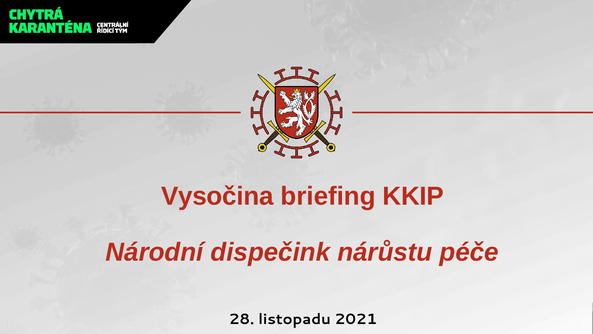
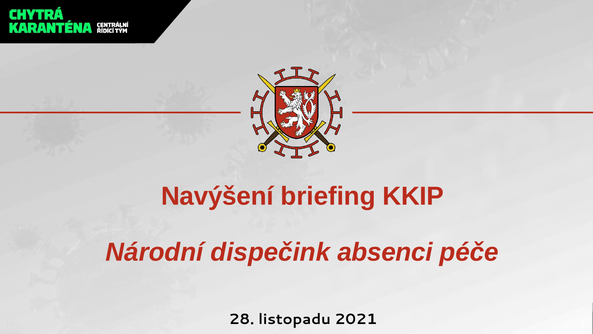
Vysočina: Vysočina -> Navýšení (217, 196)
nárůstu: nárůstu -> absenci (385, 252)
